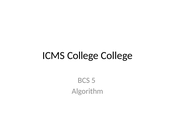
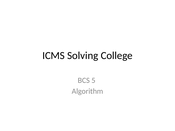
ICMS College: College -> Solving (83, 56)
